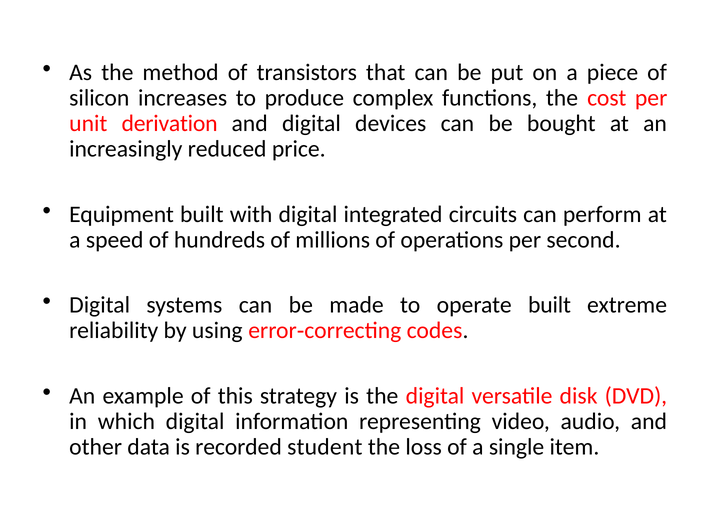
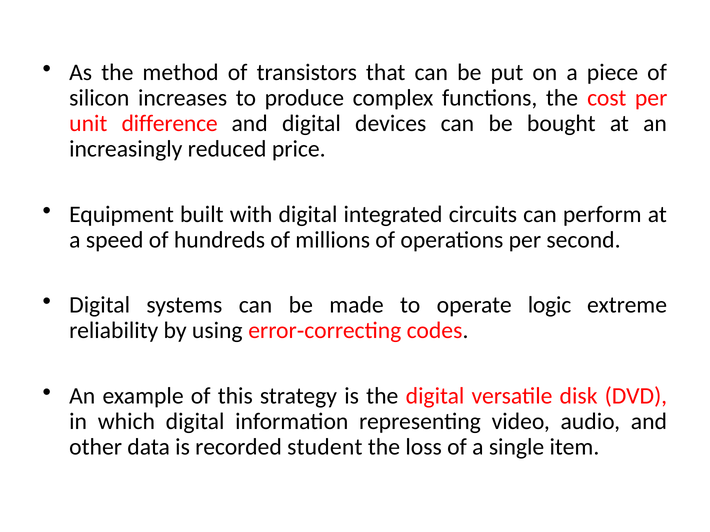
derivation: derivation -> difference (170, 124)
operate built: built -> logic (550, 305)
